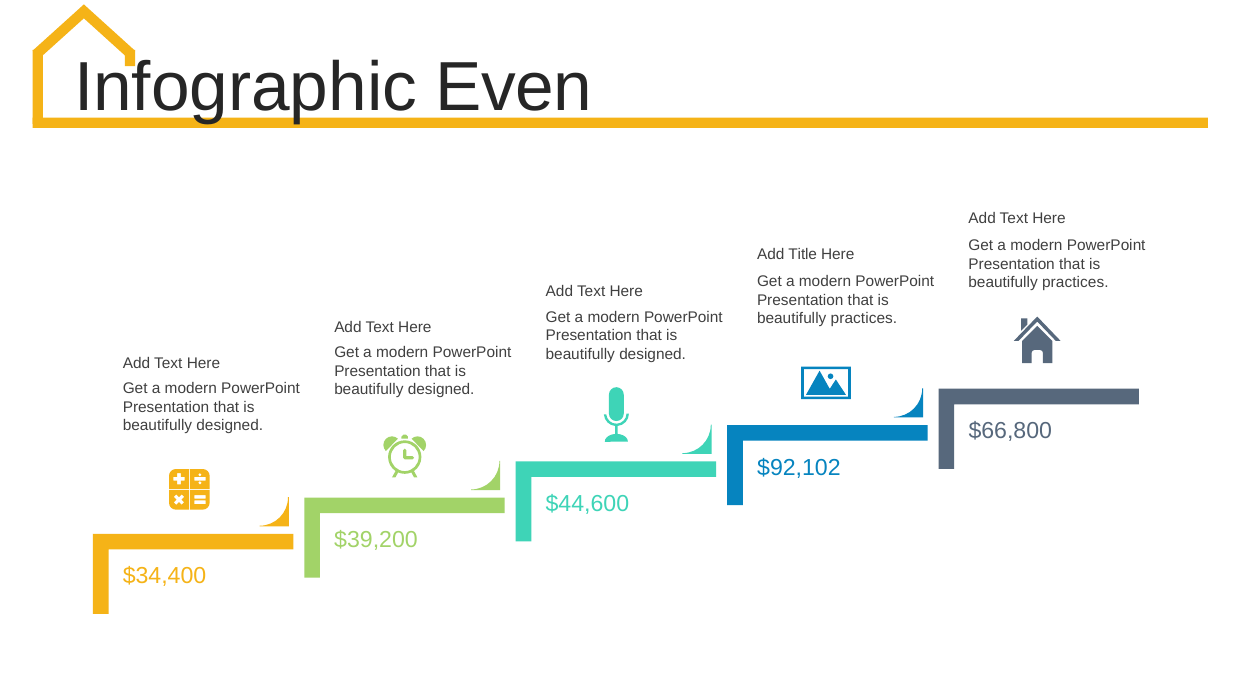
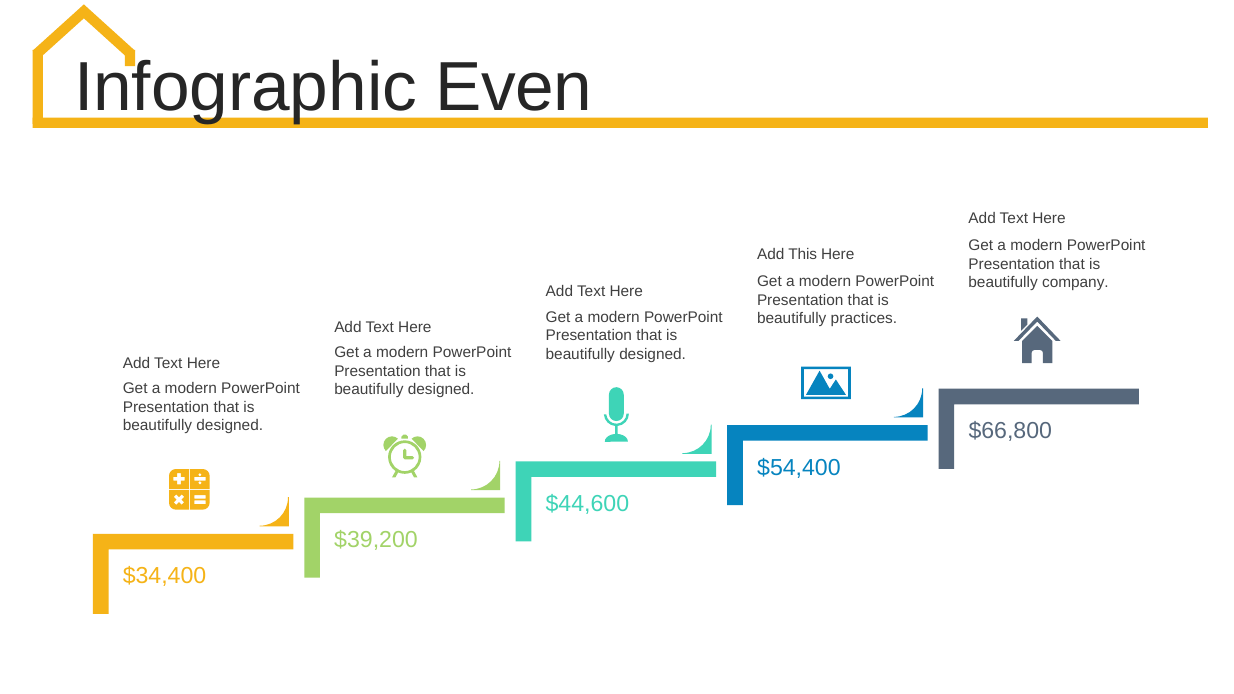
Title: Title -> This (803, 255)
practices: practices -> company (1075, 283)
$92,102: $92,102 -> $54,400 (799, 467)
